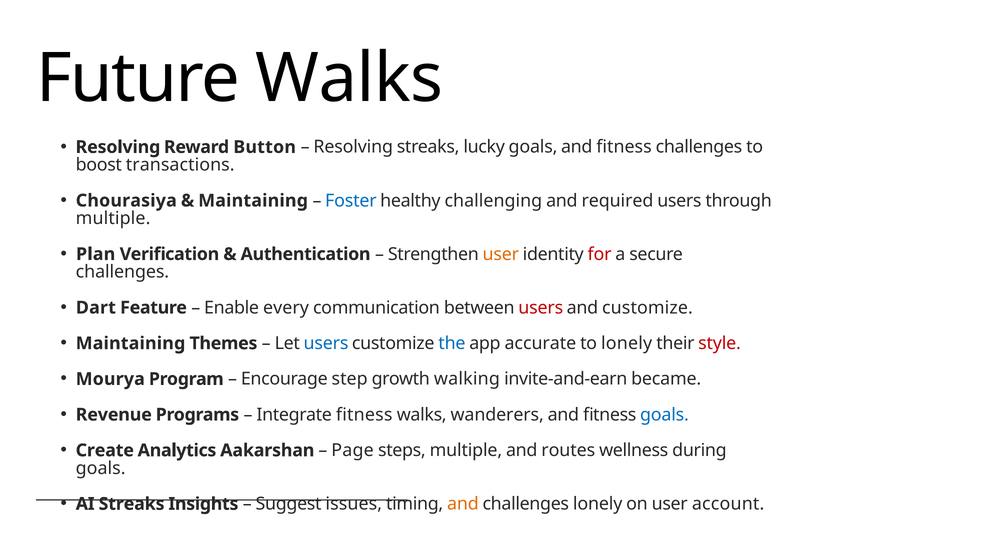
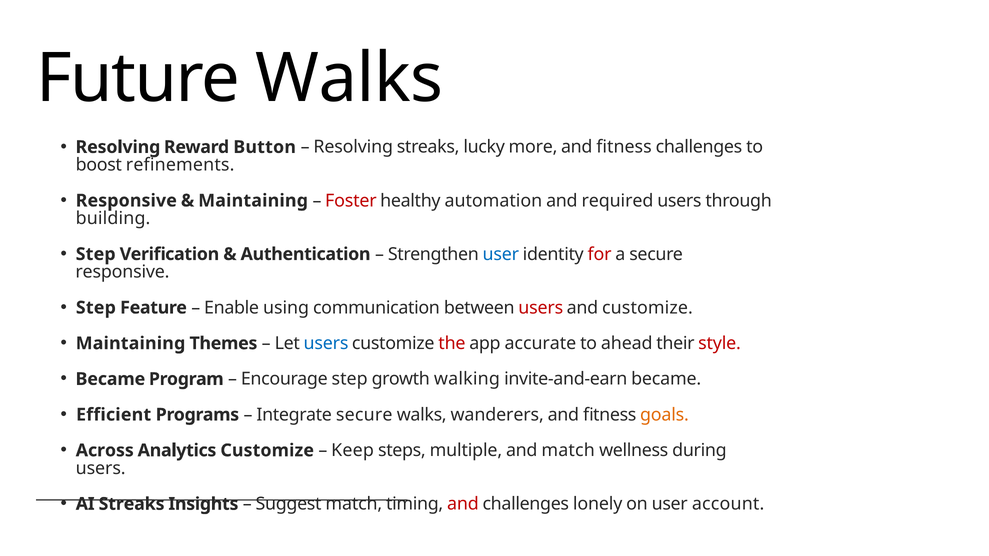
lucky goals: goals -> more (533, 147)
transactions: transactions -> refinements (180, 165)
Chourasiya: Chourasiya -> Responsive (126, 201)
Foster colour: blue -> red (351, 201)
challenging: challenging -> automation (493, 201)
multiple: multiple -> building (113, 219)
Plan: Plan -> Step (96, 254)
user colour: orange -> blue (501, 254)
challenges: challenges -> responsive (122, 272)
Dart: Dart -> Step (96, 308)
every: every -> using (286, 308)
the colour: blue -> red (452, 344)
to lonely: lonely -> ahead (627, 344)
Mourya: Mourya -> Became (110, 379)
Revenue: Revenue -> Efficient (114, 415)
Integrate fitness: fitness -> secure (364, 415)
goals colour: blue -> orange (664, 415)
Create: Create -> Across (105, 451)
Analytics Aakarshan: Aakarshan -> Customize (267, 451)
Page: Page -> Keep (353, 451)
and routes: routes -> match (568, 451)
goals: goals -> users (101, 469)
Suggest issues: issues -> match (354, 504)
and colour: orange -> red (463, 504)
